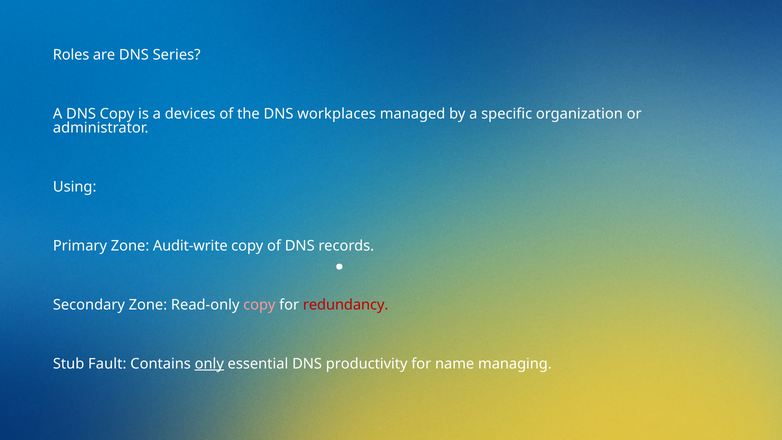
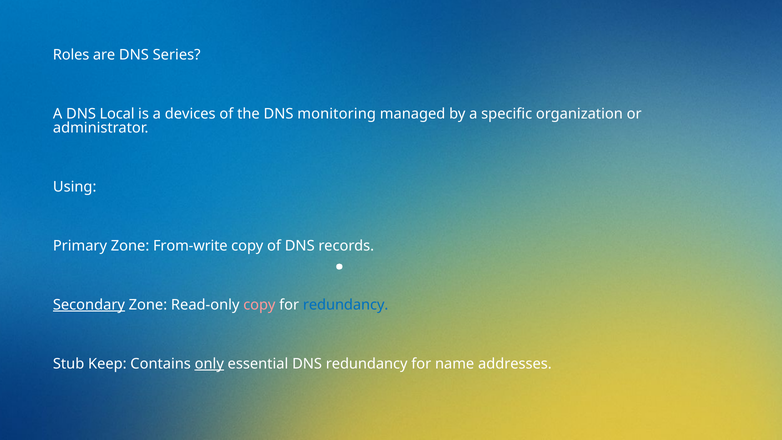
DNS Copy: Copy -> Local (117, 114)
workplaces: workplaces -> monitoring (337, 114)
Audit-write: Audit-write -> From-write (190, 246)
Secondary underline: none -> present (89, 305)
redundancy colour: red -> blue (346, 305)
Fault: Fault -> Keep (107, 364)
DNS productivity: productivity -> redundancy (367, 364)
managing: managing -> addresses (515, 364)
